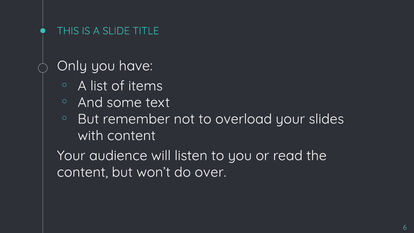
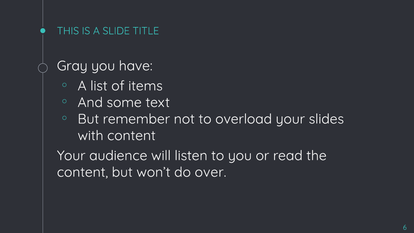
Only: Only -> Gray (72, 66)
